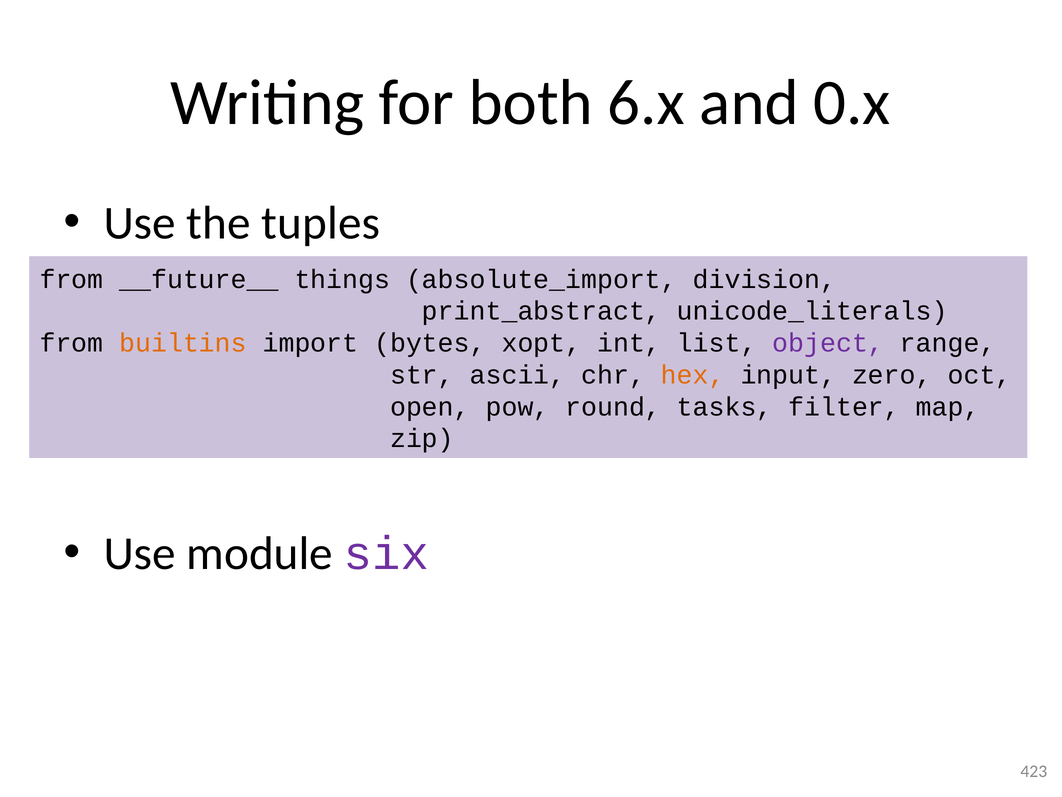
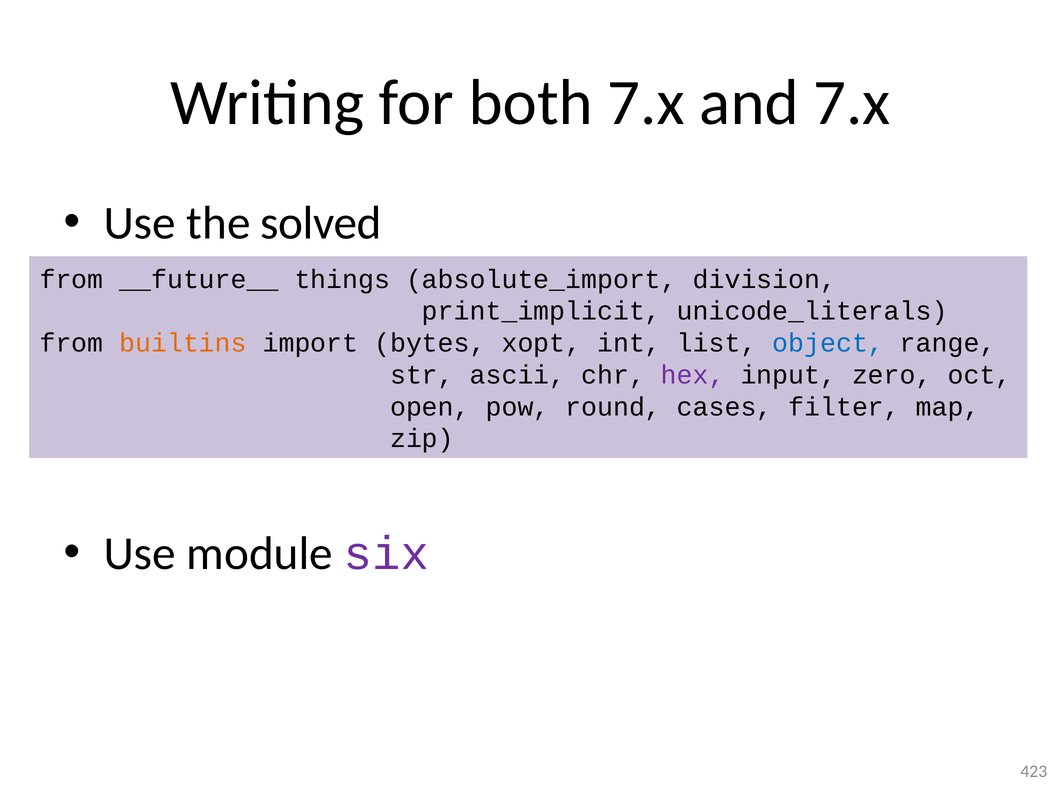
both 6.x: 6.x -> 7.x (646, 103)
and 0.x: 0.x -> 7.x (852, 103)
tuples: tuples -> solved (321, 223)
print_abstract: print_abstract -> print_implicit (541, 311)
object colour: purple -> blue (828, 343)
hex colour: orange -> purple (693, 375)
tasks: tasks -> cases (725, 407)
